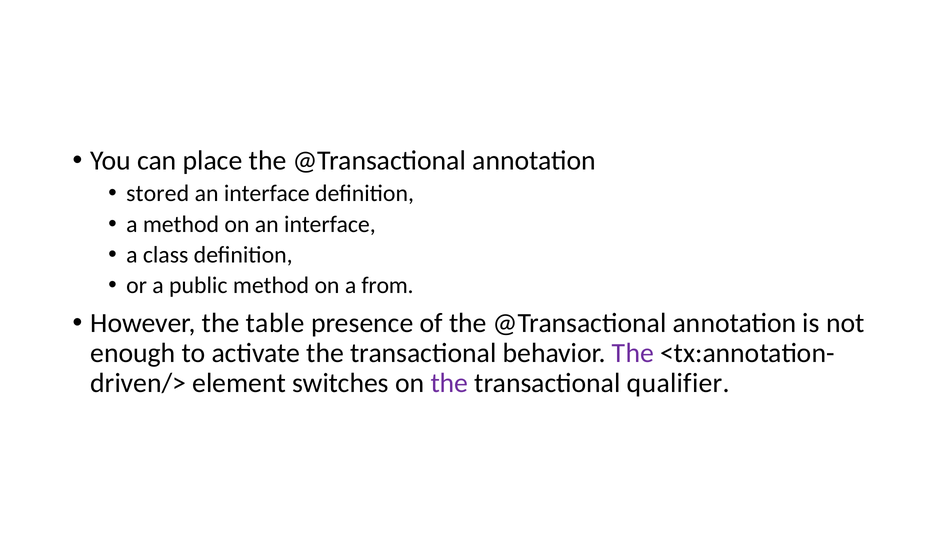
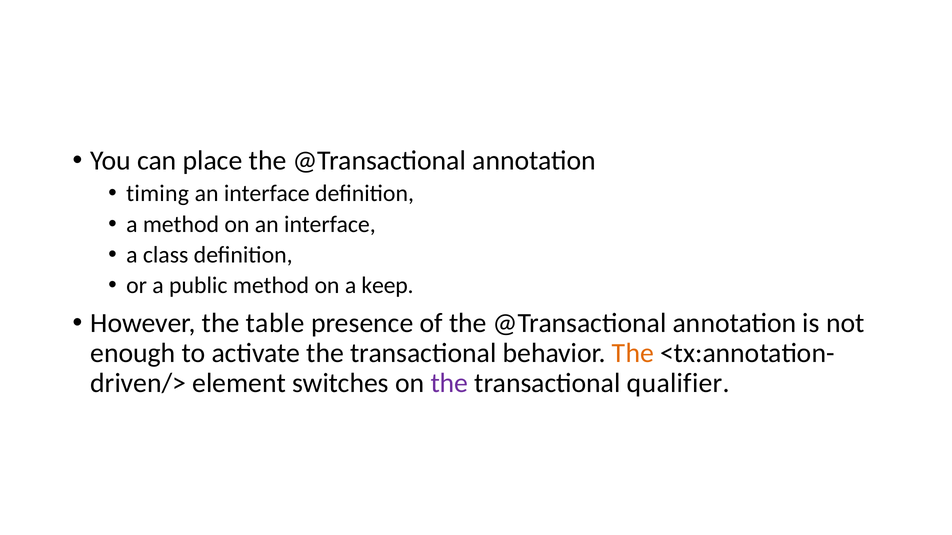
stored: stored -> timing (158, 194)
from: from -> keep (388, 286)
The colour: purple -> orange (633, 353)
